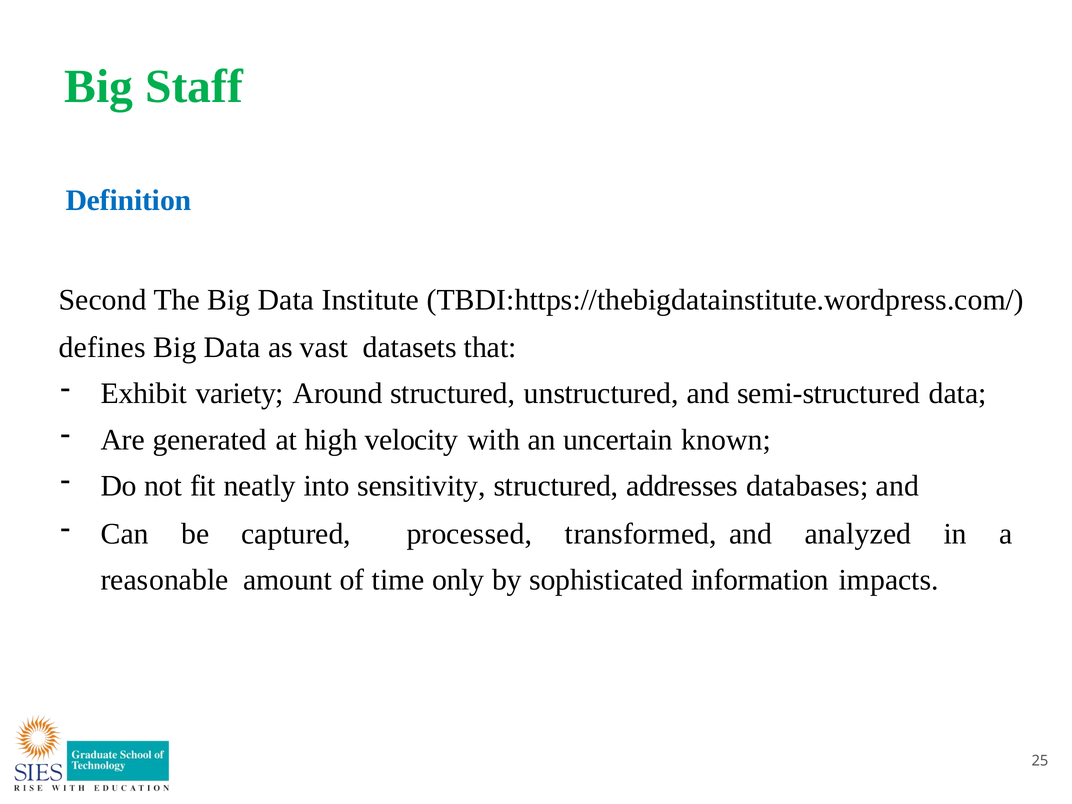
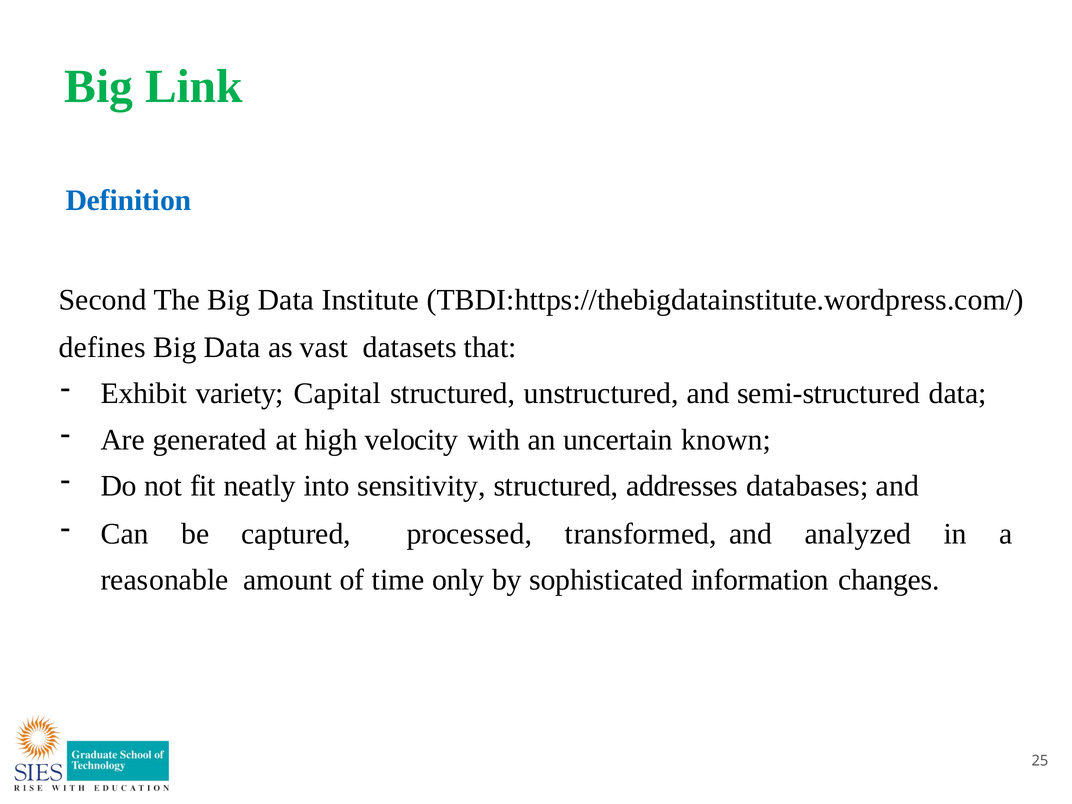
Staff: Staff -> Link (194, 87)
Around: Around -> Capital (337, 394)
impacts: impacts -> changes (889, 580)
